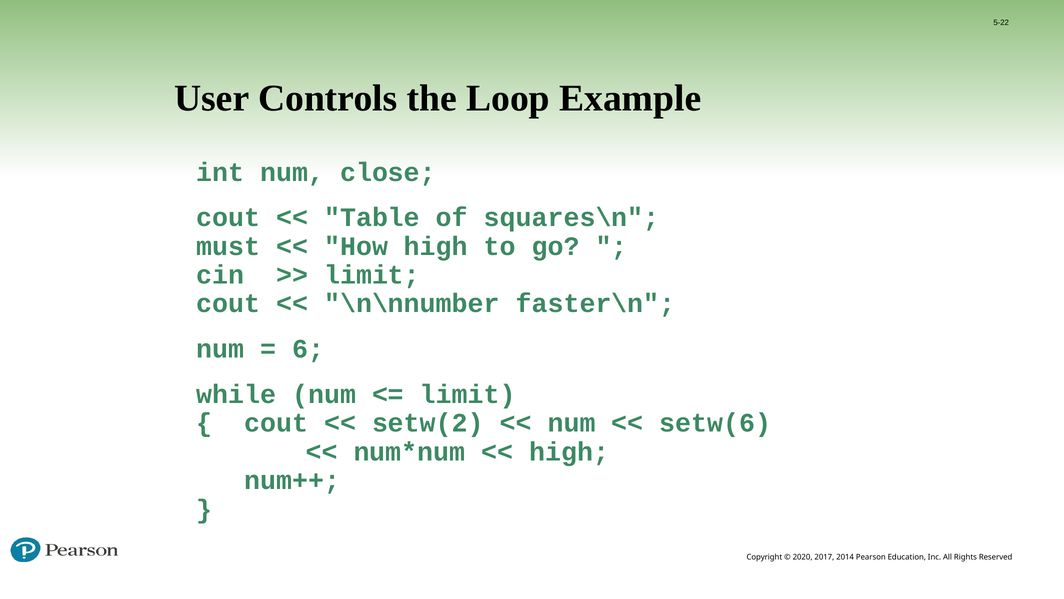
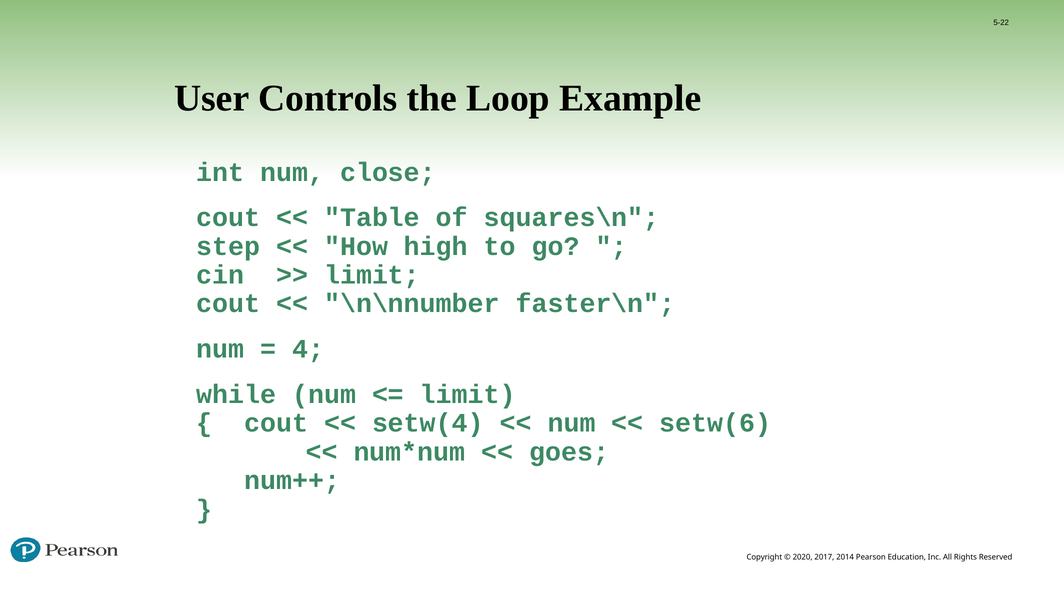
must: must -> step (228, 246)
6: 6 -> 4 (308, 349)
setw(2: setw(2 -> setw(4 (428, 423)
high: high -> goes (569, 452)
